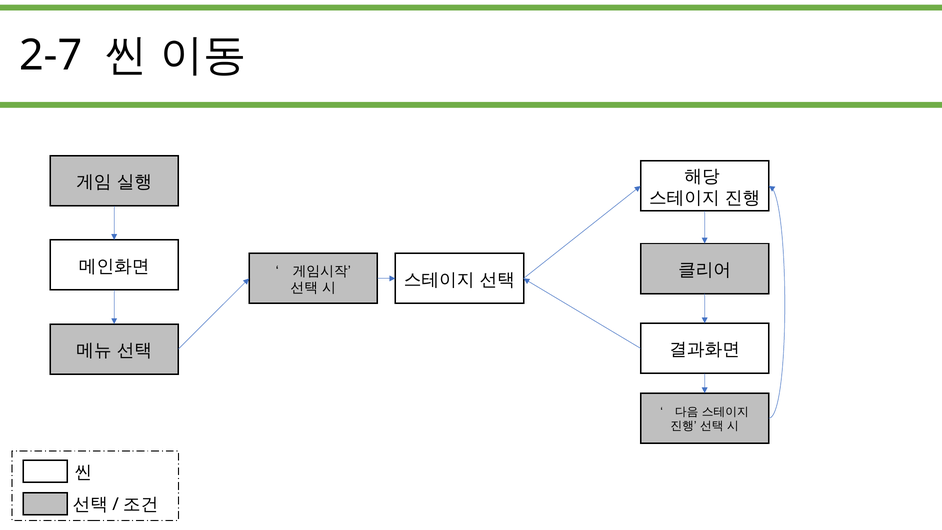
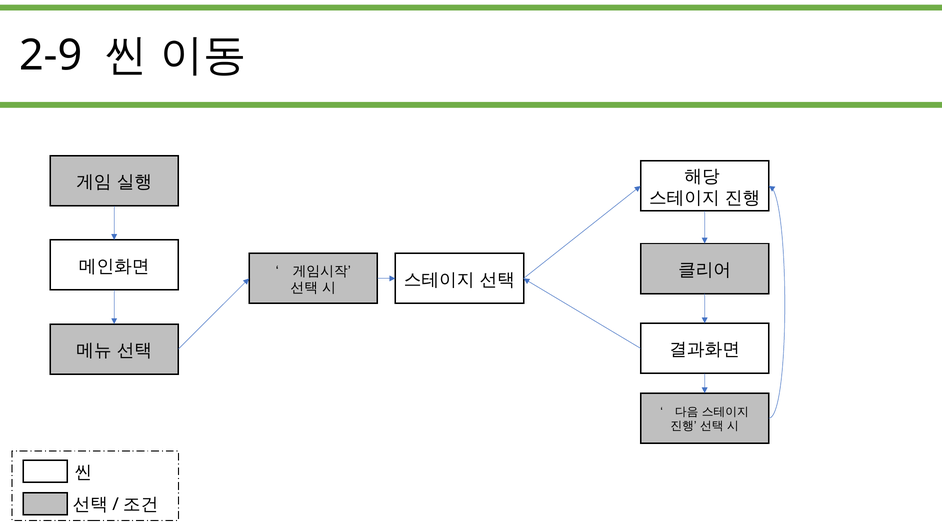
2-7: 2-7 -> 2-9 (51, 55)
